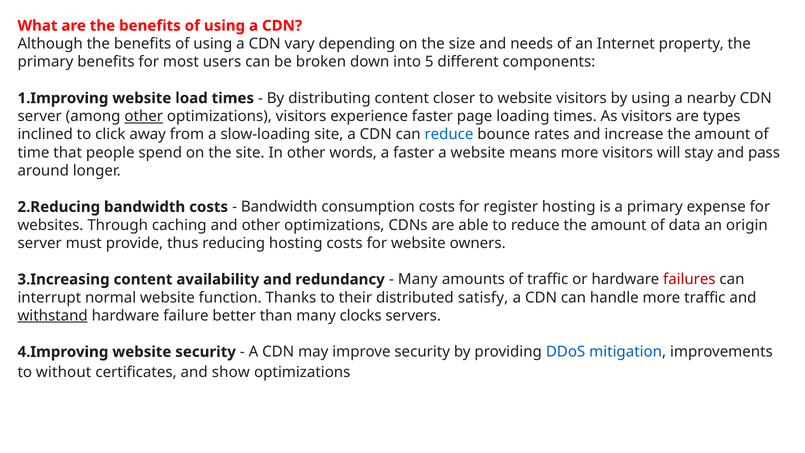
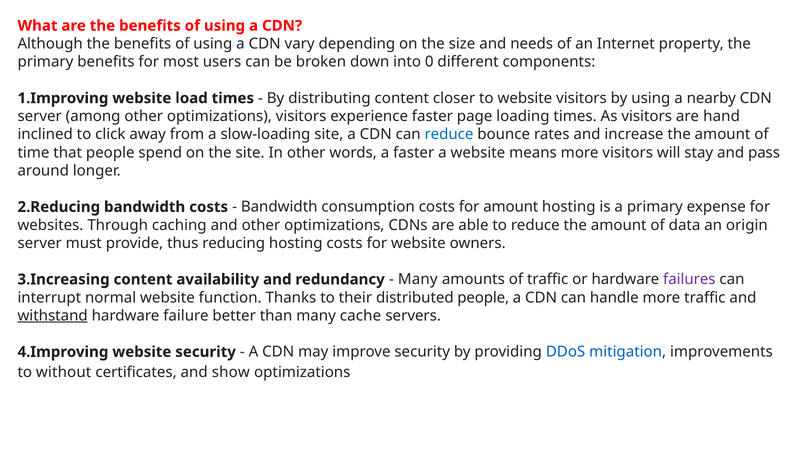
5: 5 -> 0 (429, 62)
other underline: present -> none (144, 116)
types: types -> hand (722, 116)
for register: register -> amount (511, 207)
failures colour: red -> purple (689, 279)
distributed satisfy: satisfy -> people (483, 297)
clocks: clocks -> cache (361, 316)
